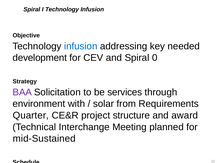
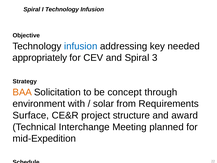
development: development -> appropriately (40, 58)
0: 0 -> 3 (155, 58)
BAA colour: purple -> orange (22, 92)
services: services -> concept (125, 92)
Quarter: Quarter -> Surface (31, 115)
mid-Sustained: mid-Sustained -> mid-Expedition (44, 138)
